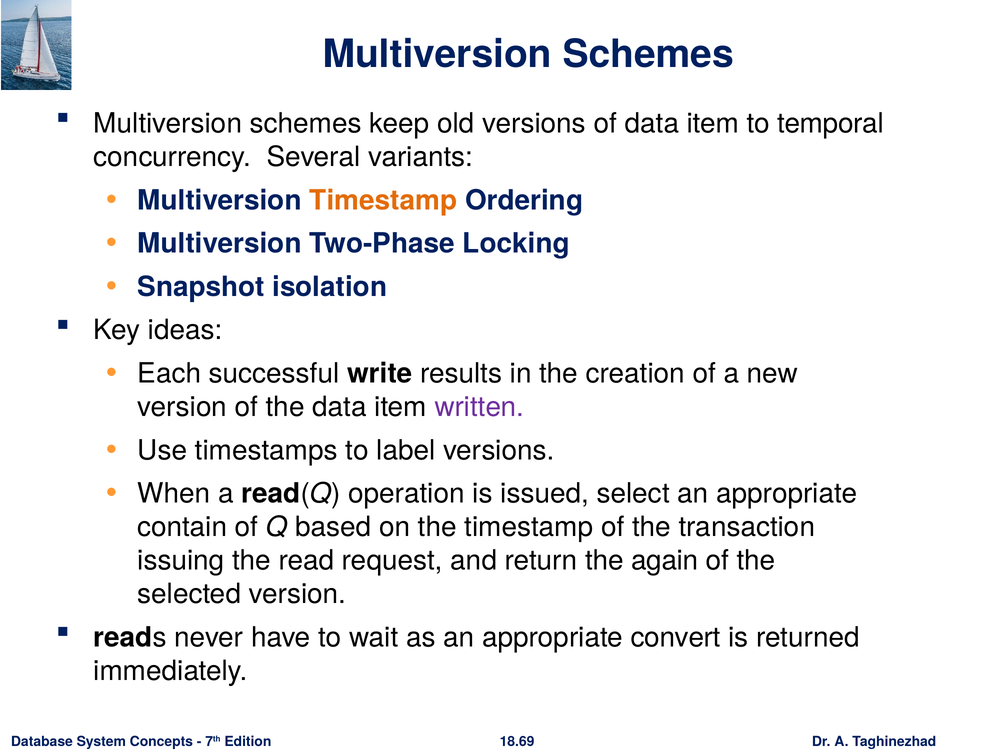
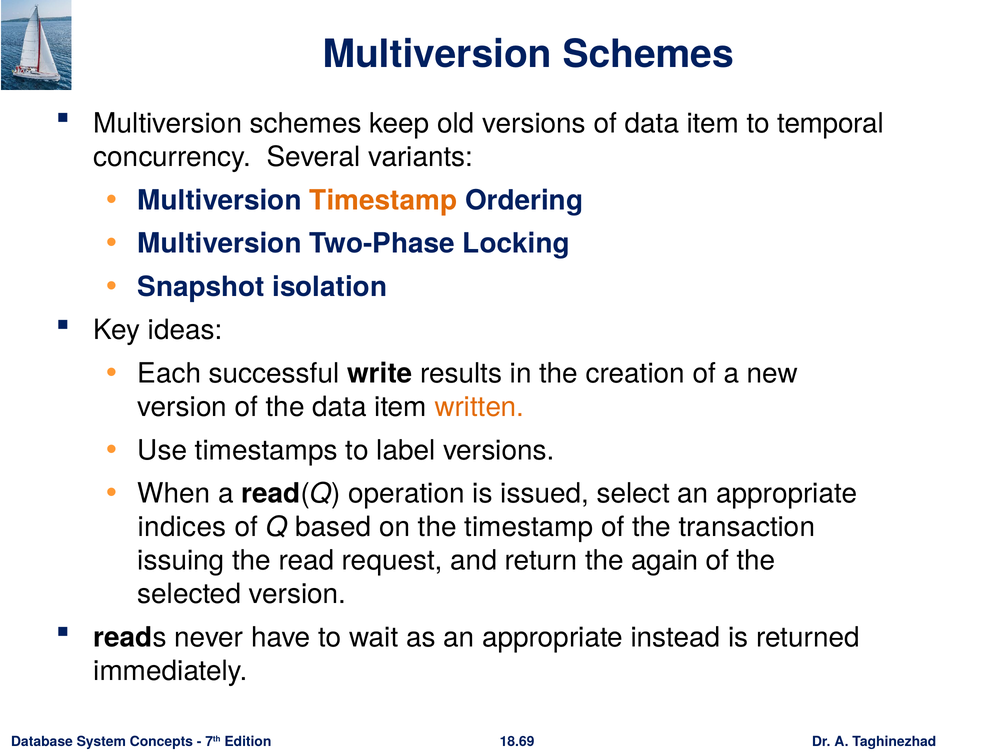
written colour: purple -> orange (479, 407)
contain: contain -> indices (182, 527)
convert: convert -> instead (676, 637)
